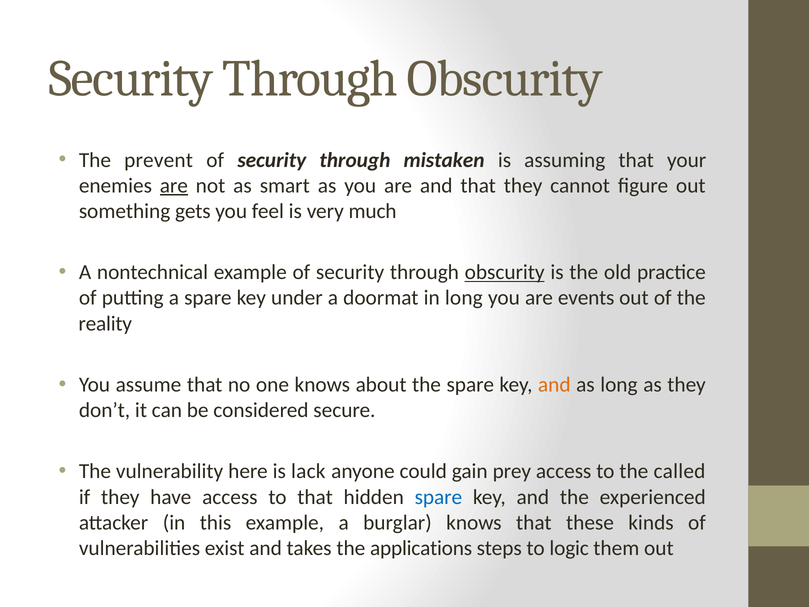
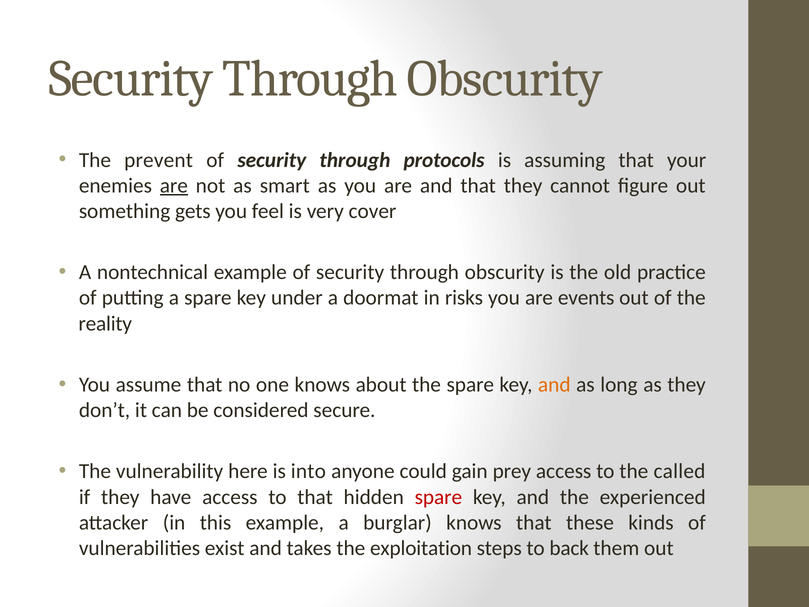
mistaken: mistaken -> protocols (444, 160)
much: much -> cover (373, 211)
obscurity underline: present -> none (505, 272)
in long: long -> risks (464, 298)
lack: lack -> into (308, 471)
spare colour: blue -> red (438, 497)
applications: applications -> exploitation (421, 548)
logic: logic -> back (569, 548)
